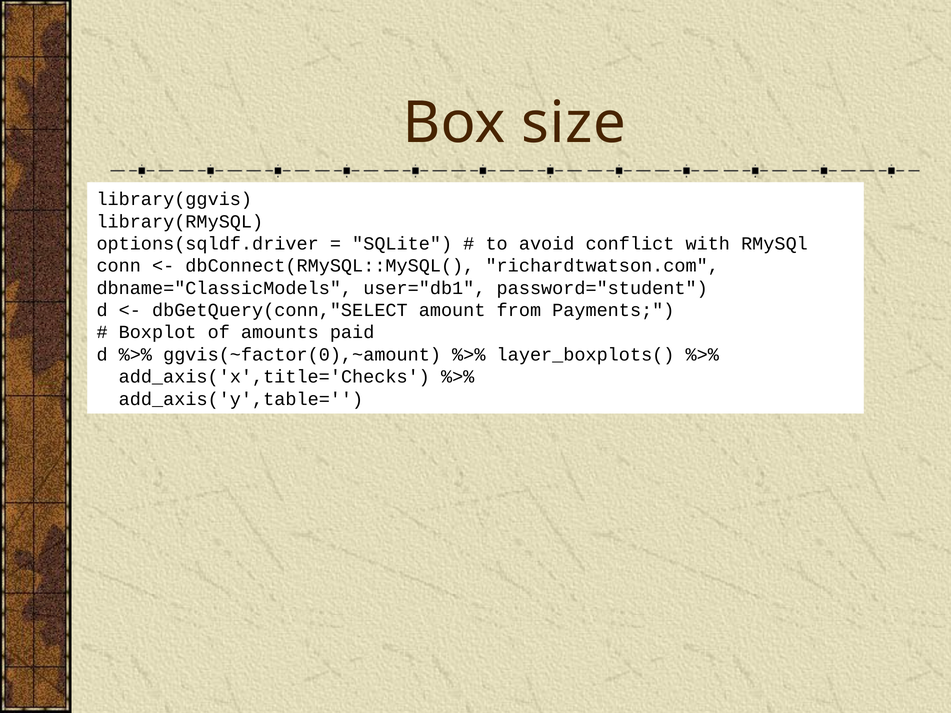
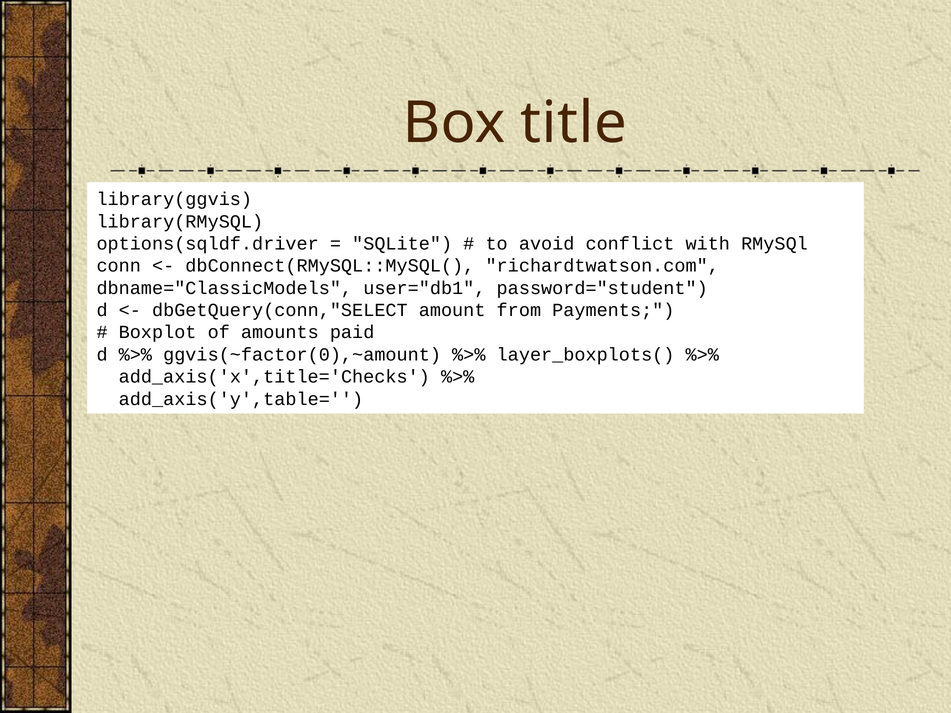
size: size -> title (574, 123)
